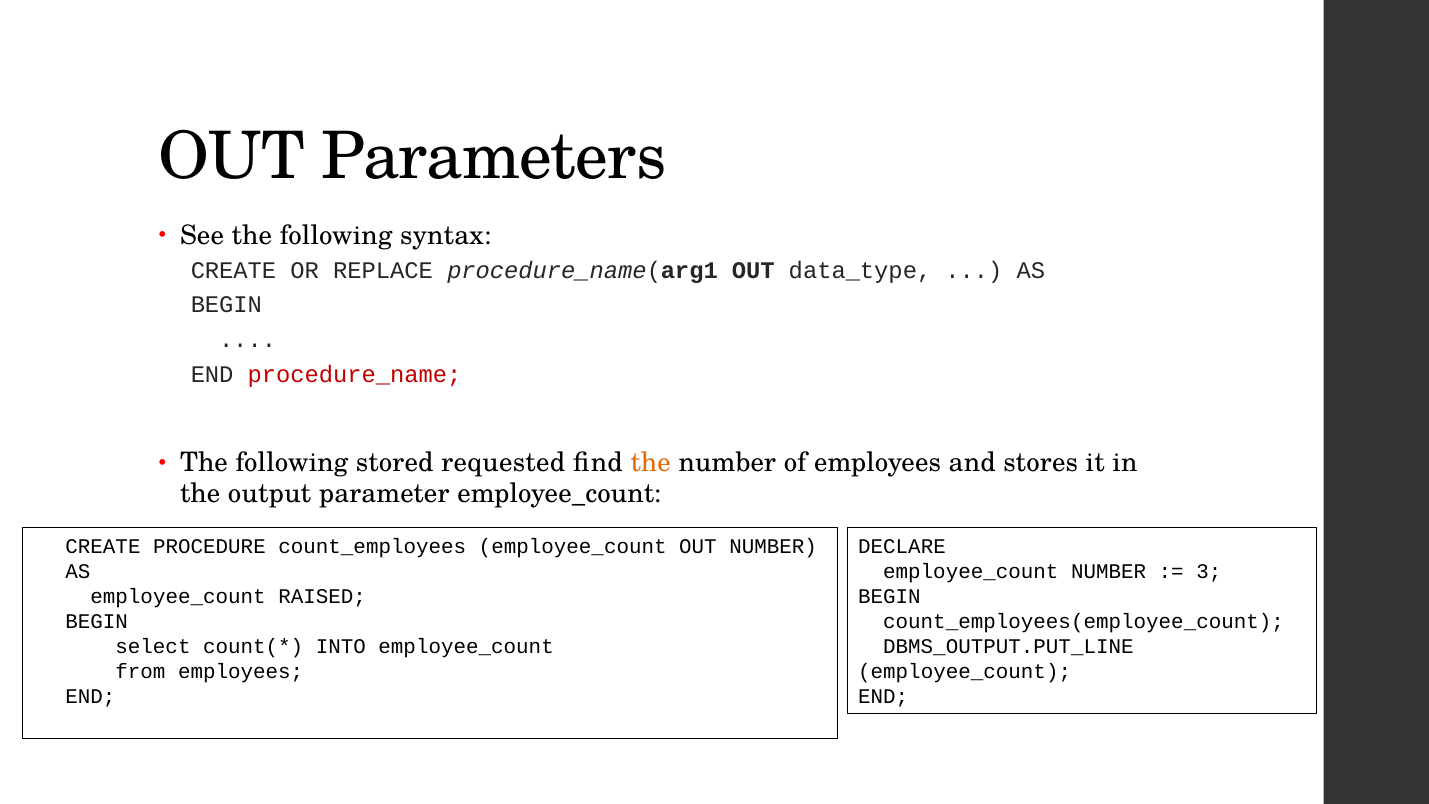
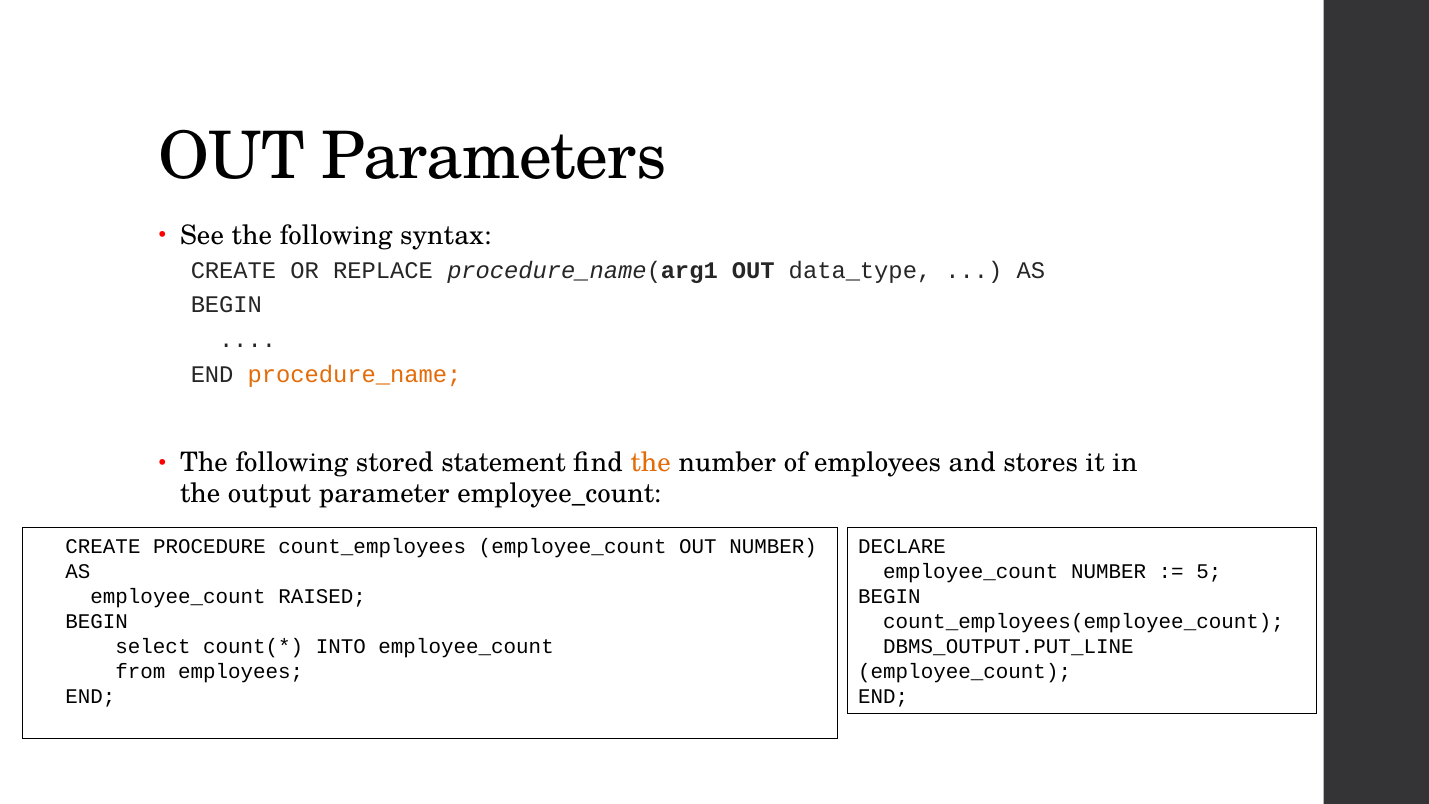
procedure_name colour: red -> orange (354, 374)
requested: requested -> statement (504, 463)
3: 3 -> 5 (1209, 571)
